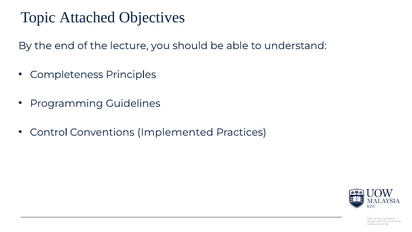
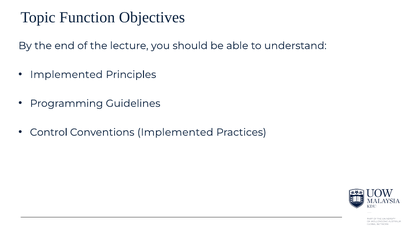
Attached: Attached -> Function (87, 17)
Completeness: Completeness -> Implemented (66, 74)
